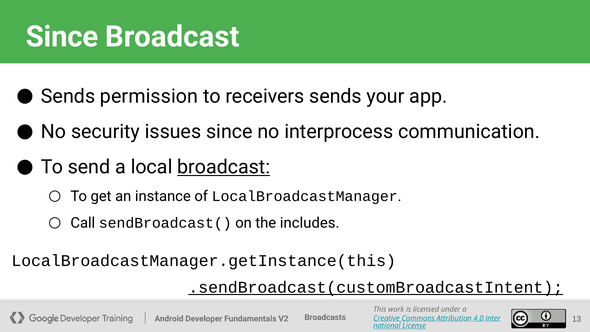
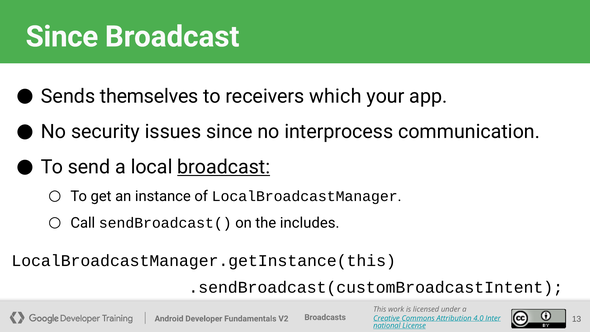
permission: permission -> themselves (149, 96)
receivers sends: sends -> which (335, 96)
.sendBroadcast(customBroadcastIntent underline: present -> none (376, 287)
